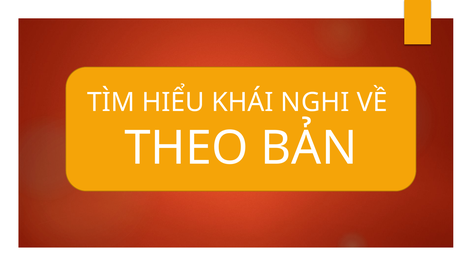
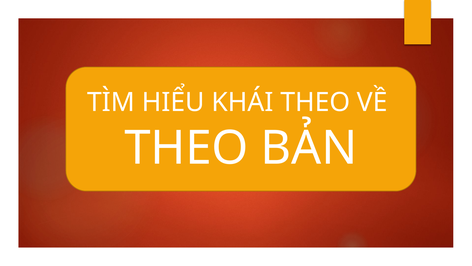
KHÁI NGHI: NGHI -> THEO (315, 102)
